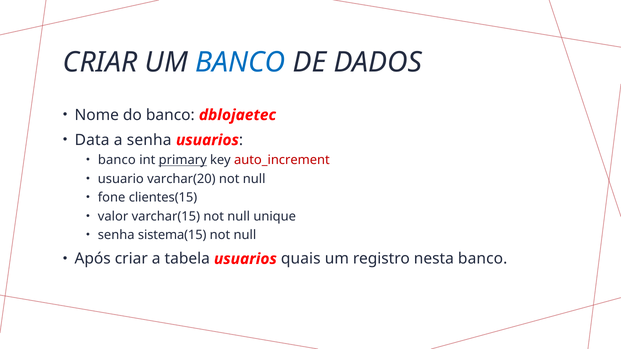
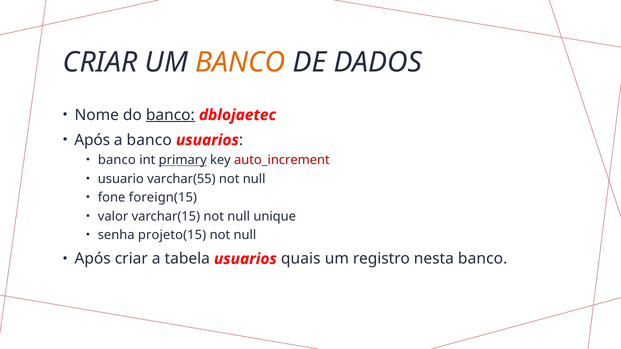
BANCO colour: blue -> orange (240, 62)
banco underline: none -> present (170, 115)
Data: Data -> Após (92, 140)
a senha: senha -> banco (149, 140)
varchar(20: varchar(20 -> varchar(55 (181, 179)
clientes(15: clientes(15 -> foreign(15 (163, 198)
sistema(15: sistema(15 -> projeto(15 (172, 235)
